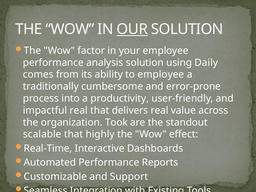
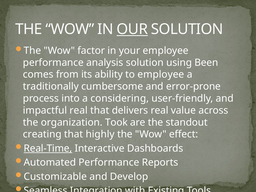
Daily: Daily -> Been (206, 63)
productivity: productivity -> considering (120, 98)
scalable: scalable -> creating (42, 134)
Real-Time underline: none -> present (48, 148)
Support: Support -> Develop (129, 177)
